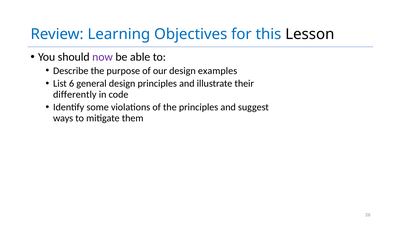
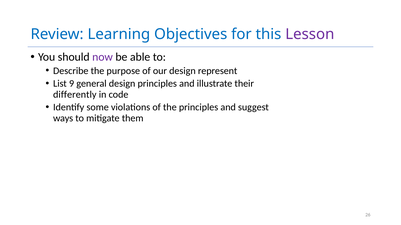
Lesson colour: black -> purple (310, 34)
examples: examples -> represent (218, 71)
6: 6 -> 9 (72, 84)
